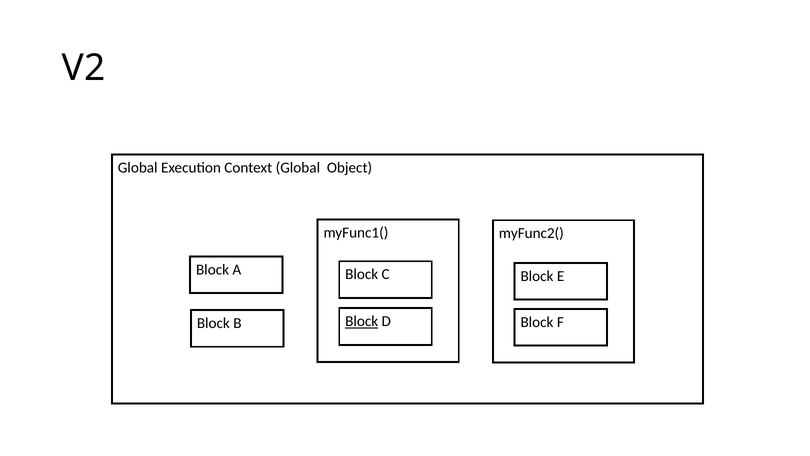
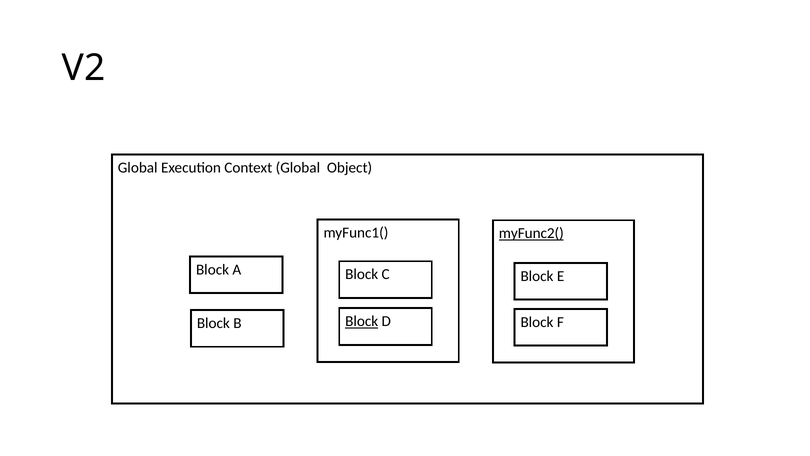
myFunc2( underline: none -> present (531, 233)
